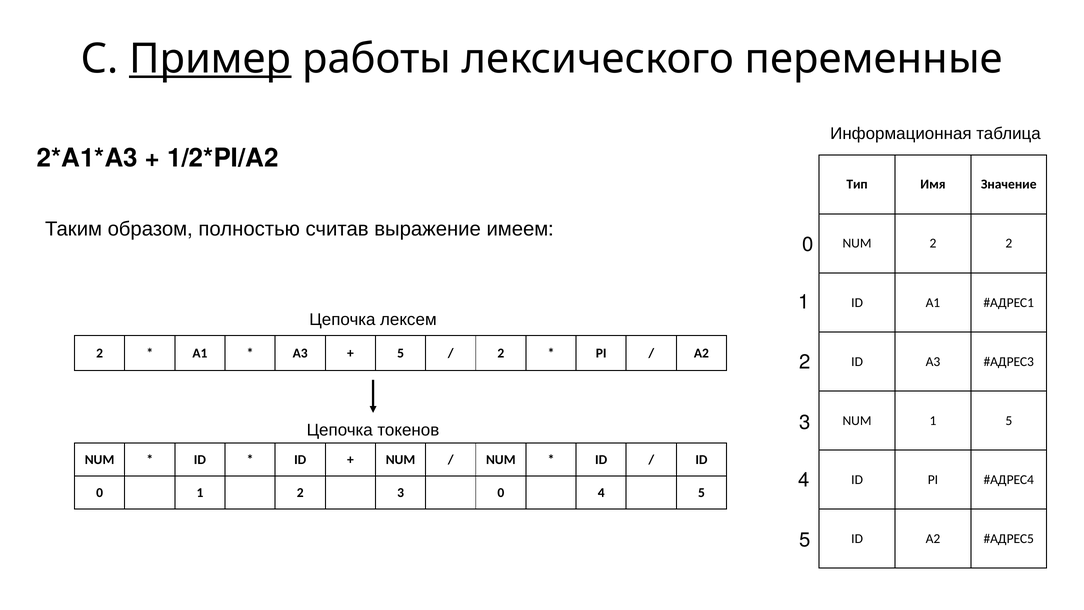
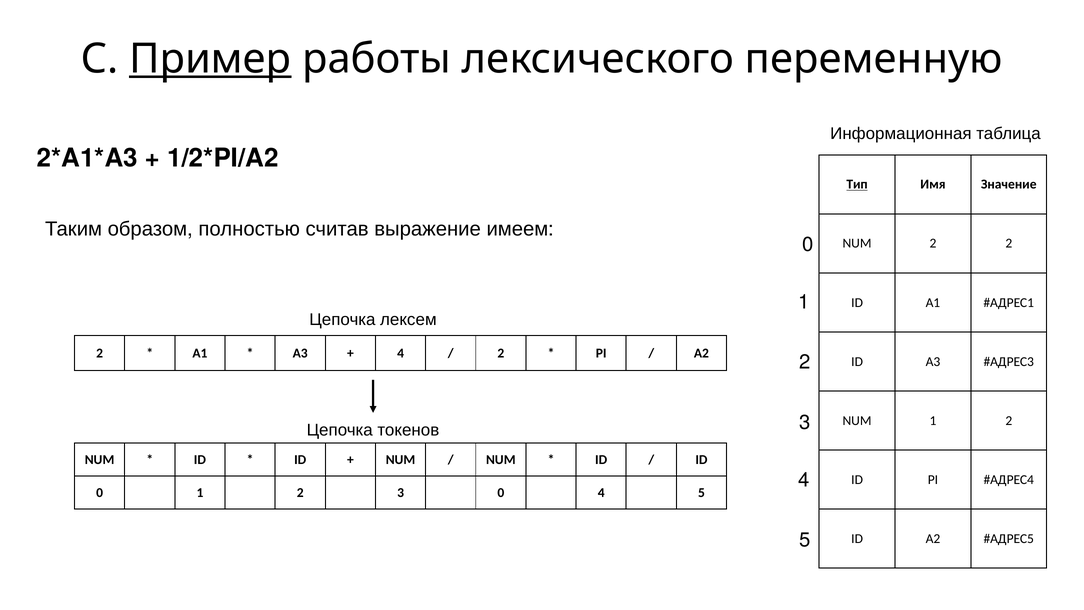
переменные: переменные -> переменную (874, 59)
Тип underline: none -> present (857, 184)
5: 5 -> 4 (401, 353)
NUM 1 5: 5 -> 2 (1009, 420)
